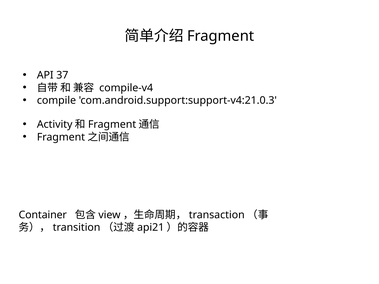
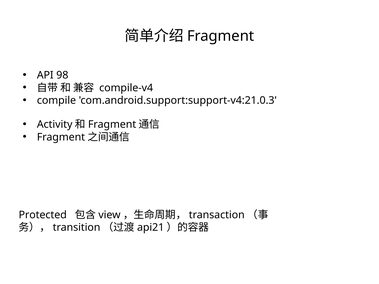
37: 37 -> 98 (62, 75)
Container: Container -> Protected (43, 215)
